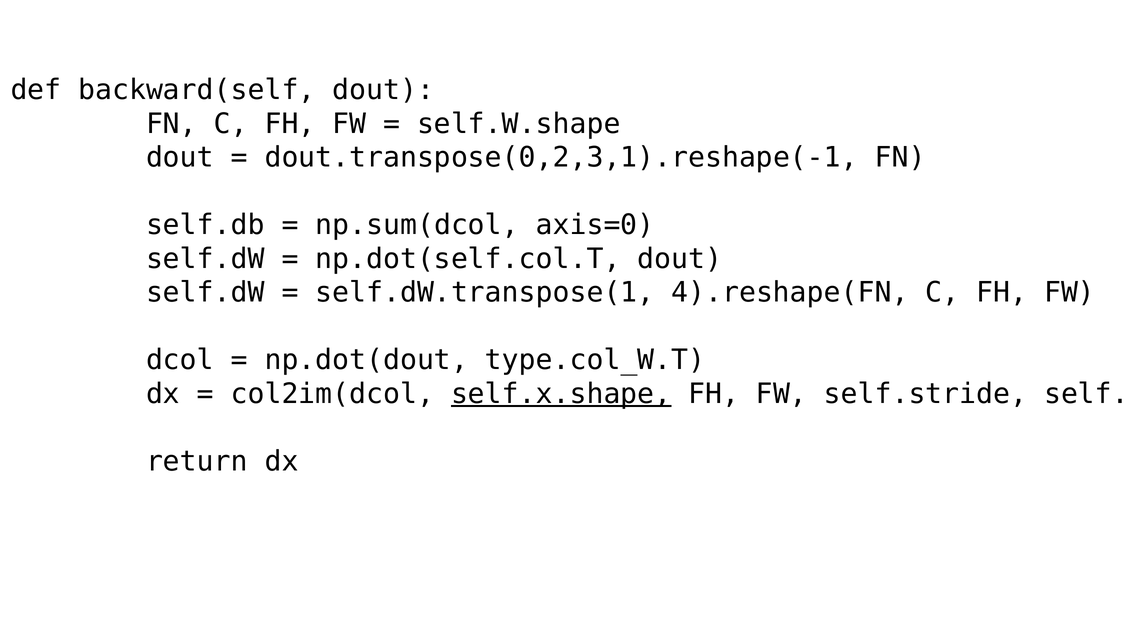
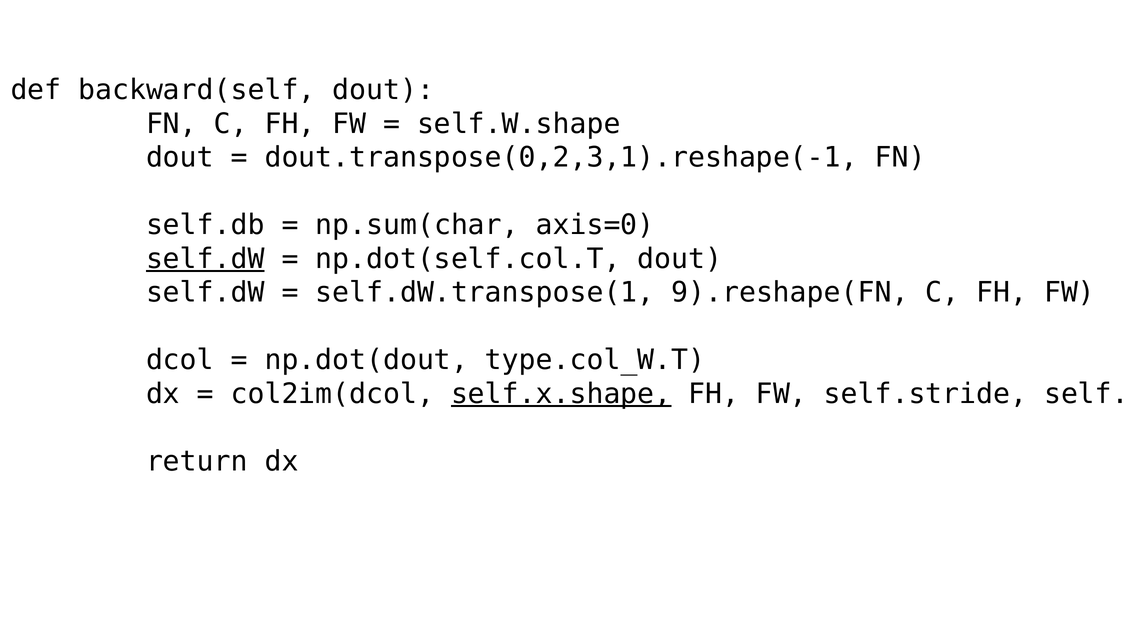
np.sum(dcol: np.sum(dcol -> np.sum(char (417, 225)
self.dW underline: none -> present (205, 259)
4).reshape(FN: 4).reshape(FN -> 9).reshape(FN (790, 293)
